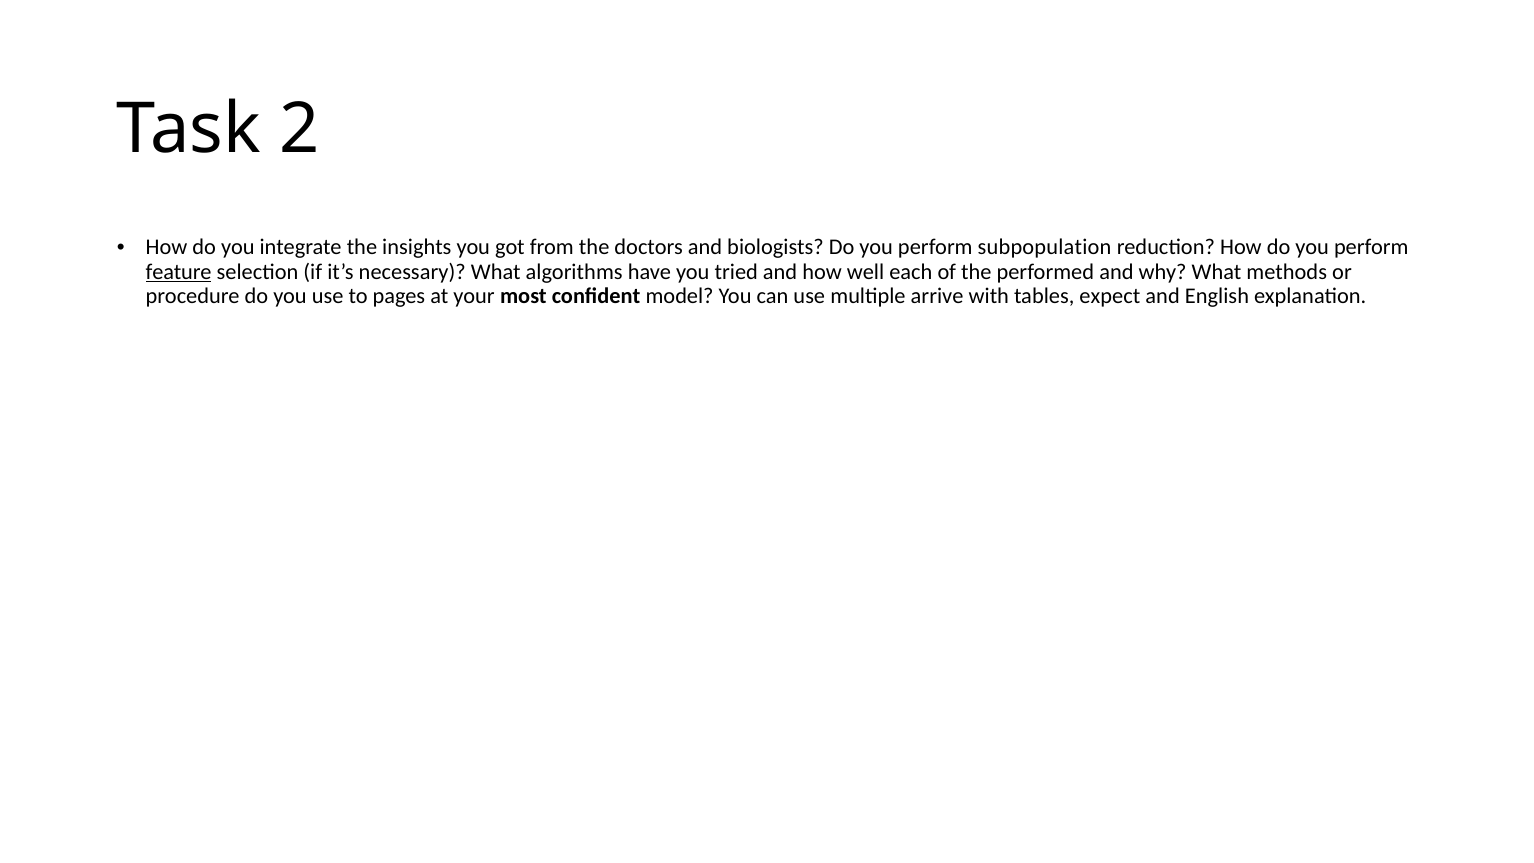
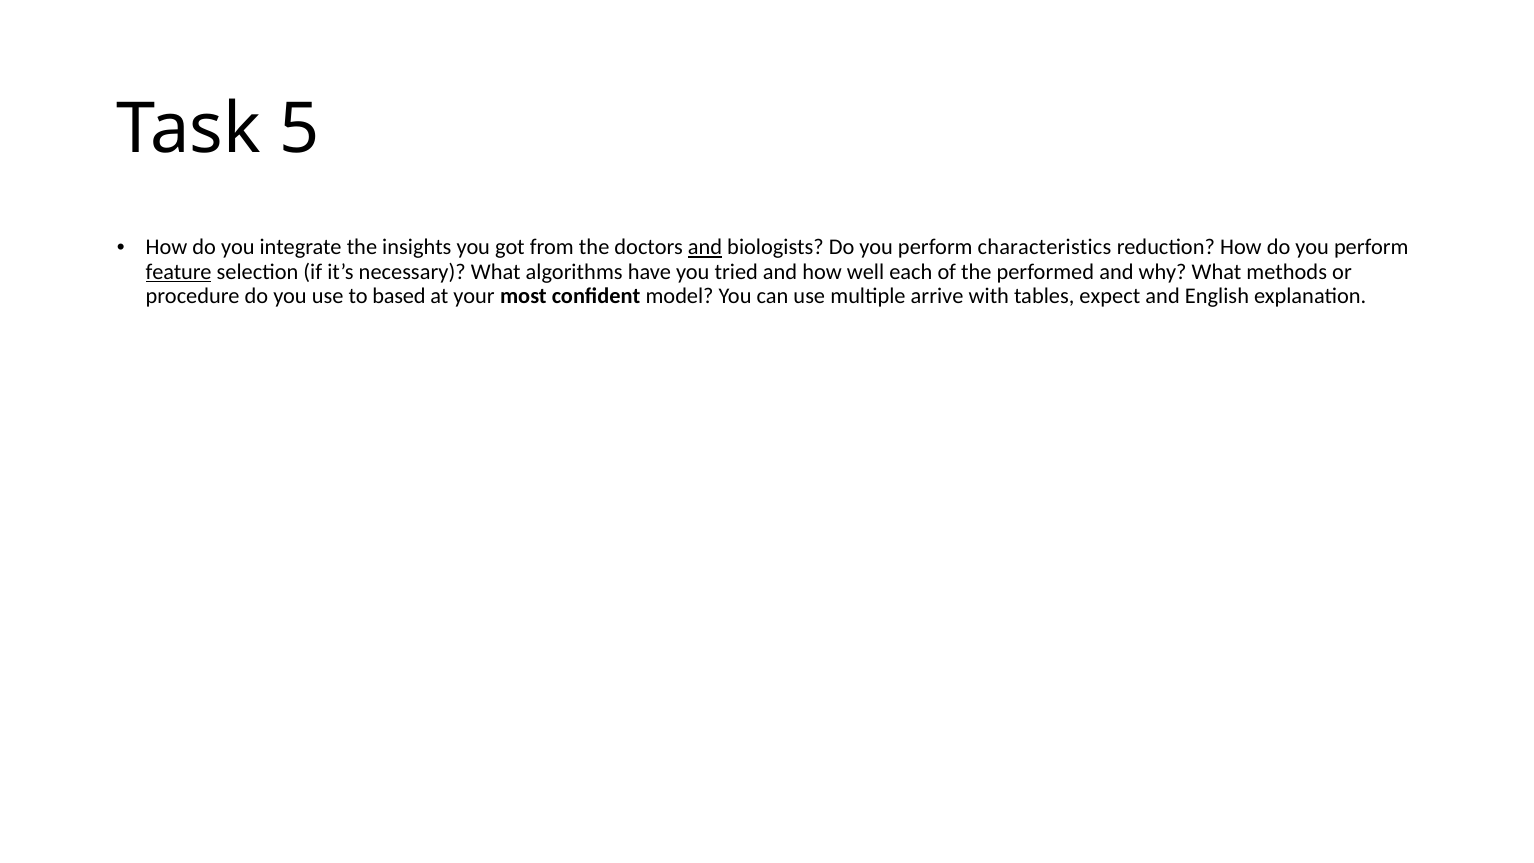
2: 2 -> 5 (299, 129)
and underline: none -> present (705, 247)
subpopulation: subpopulation -> characteristics (1045, 247)
pages: pages -> based (399, 296)
